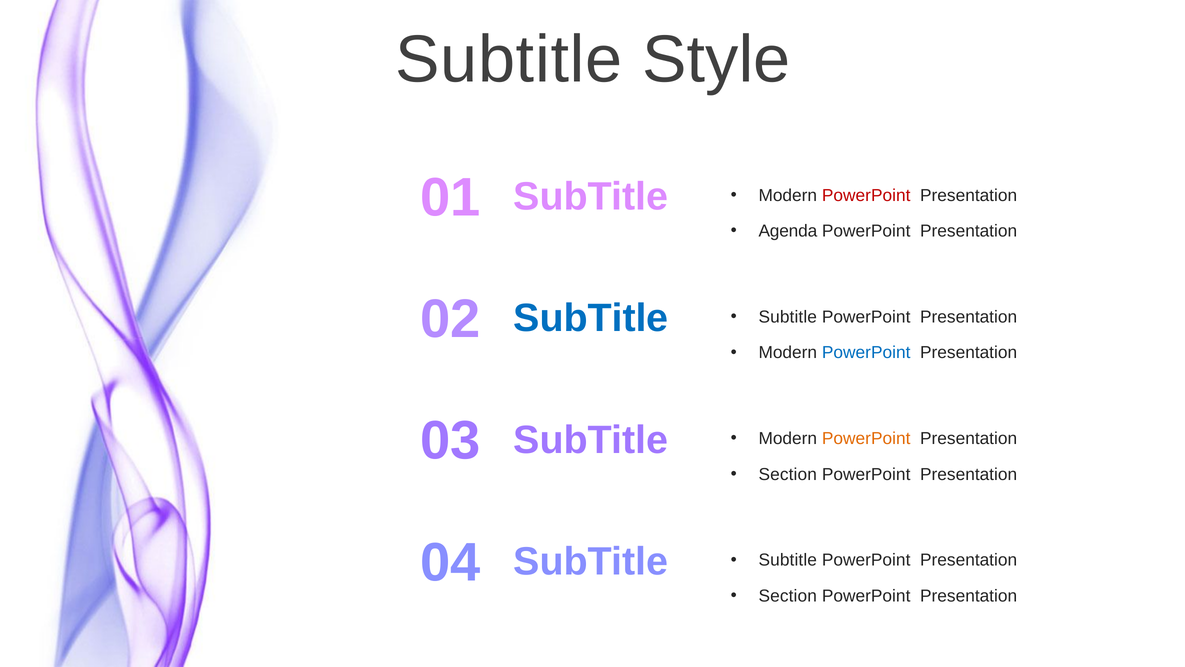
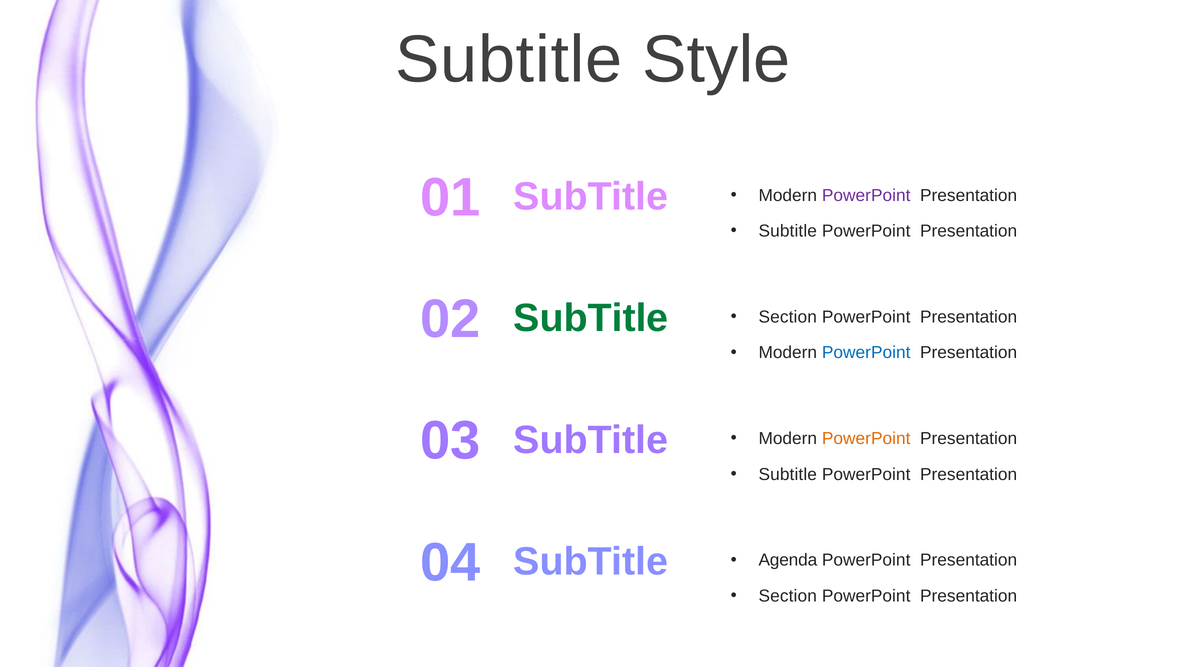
PowerPoint colour: red -> purple (866, 195)
Agenda: Agenda -> Subtitle (788, 231)
Subtitle: Subtitle -> Section (788, 317)
SubTitle colour: blue -> green (591, 318)
Section: Section -> Subtitle (788, 474)
Subtitle: Subtitle -> Agenda (788, 560)
